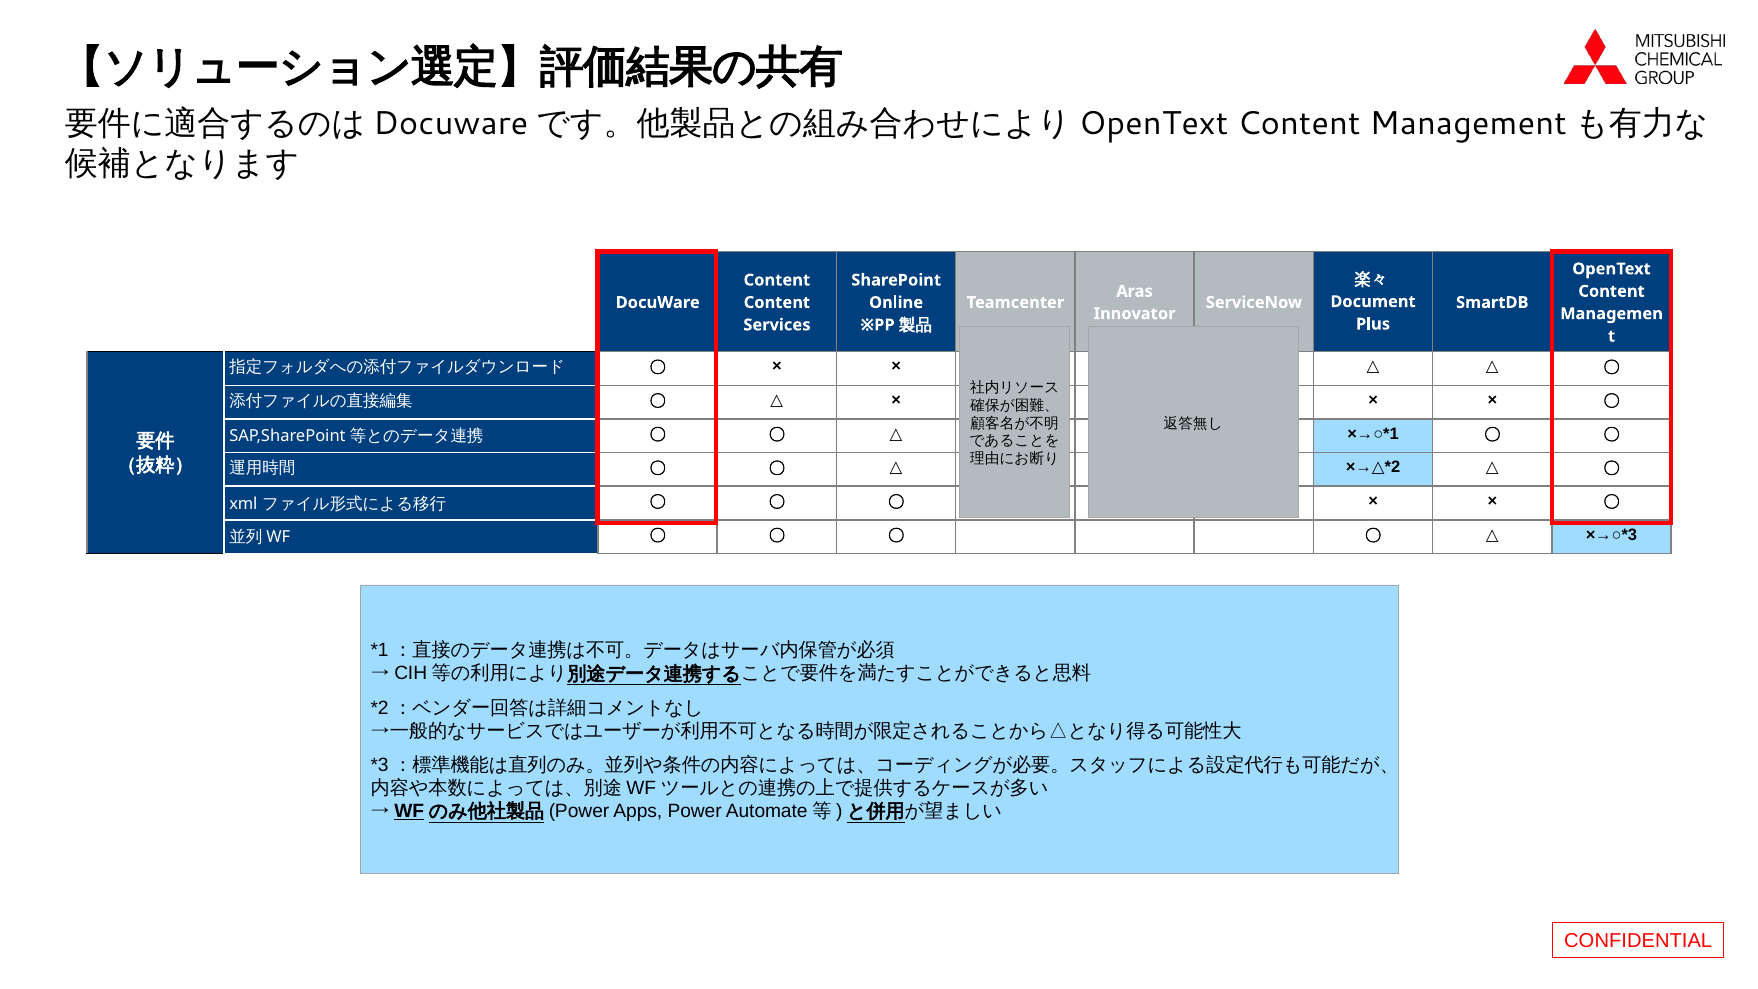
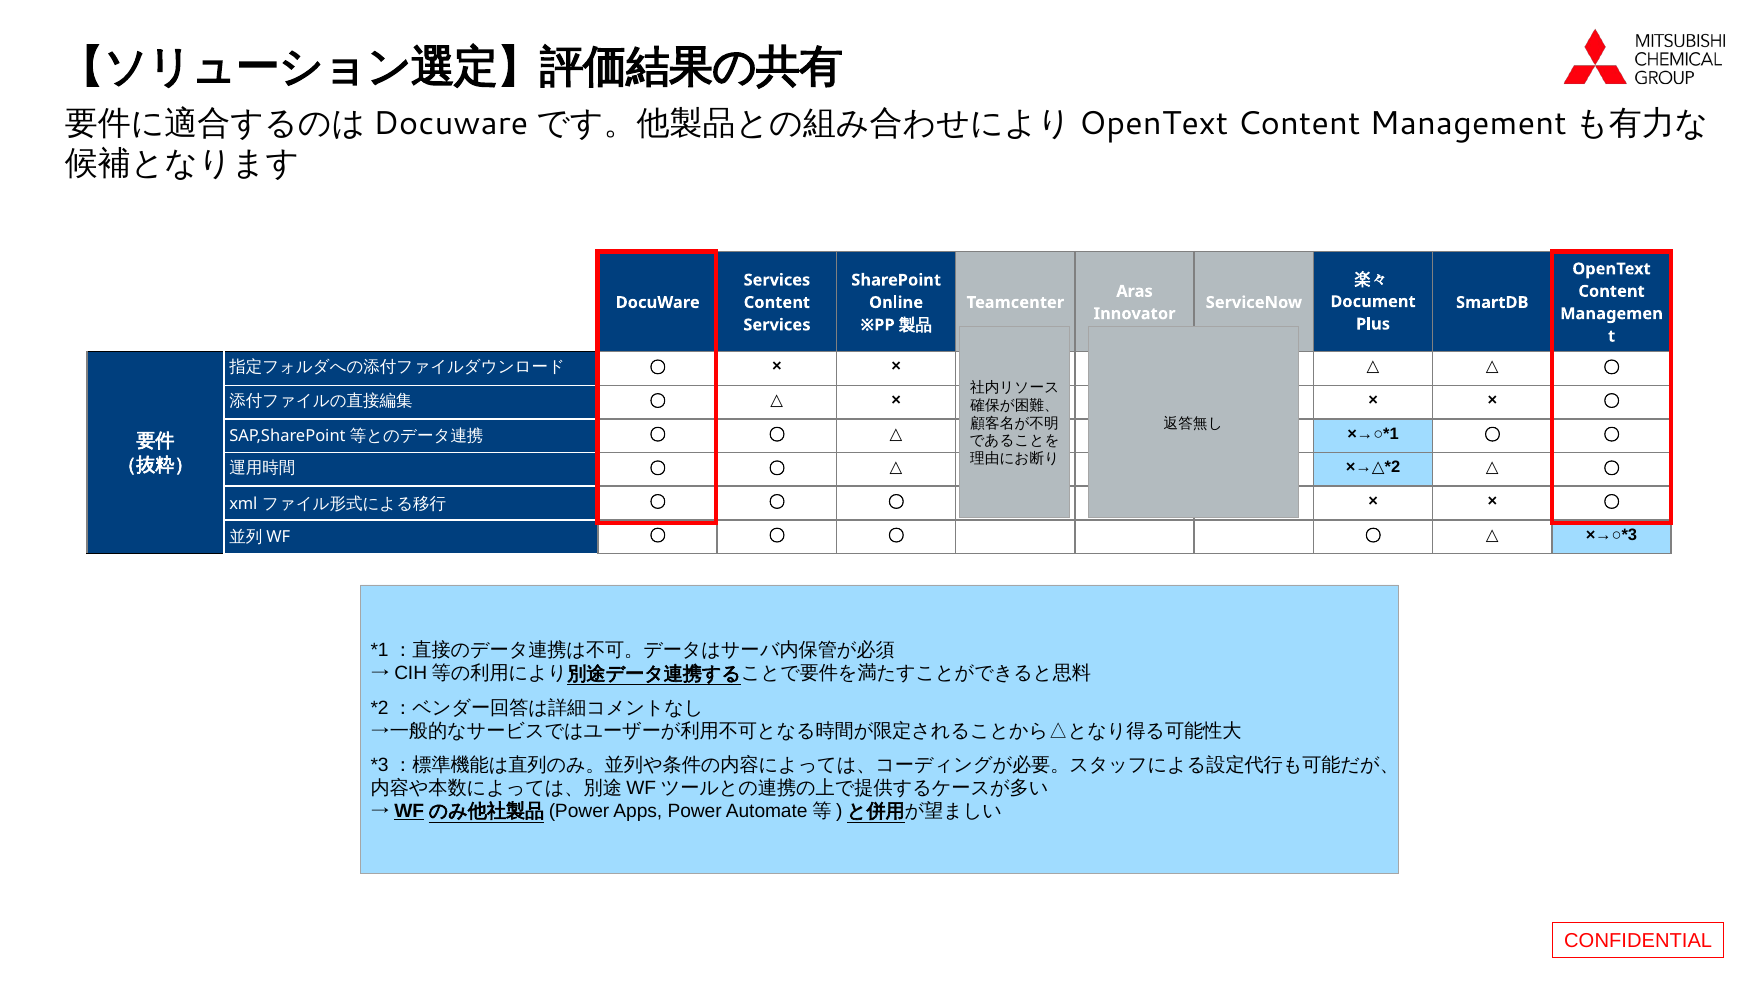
Content: Content -> Services (777, 280)
